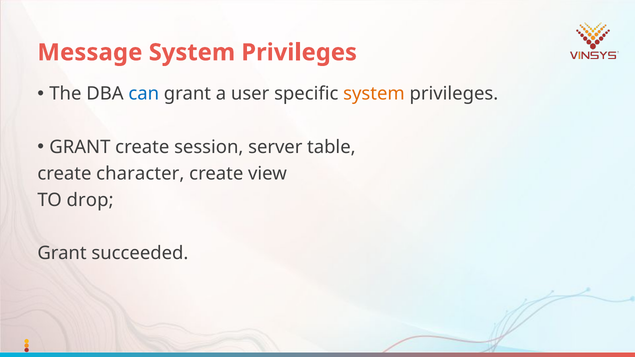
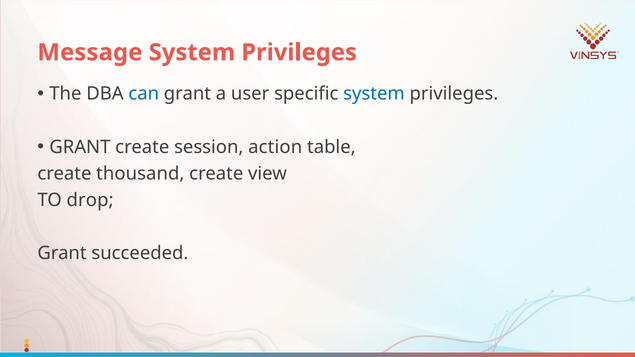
system colour: orange -> blue (374, 94)
server: server -> action (275, 147)
character: character -> thousand (140, 174)
